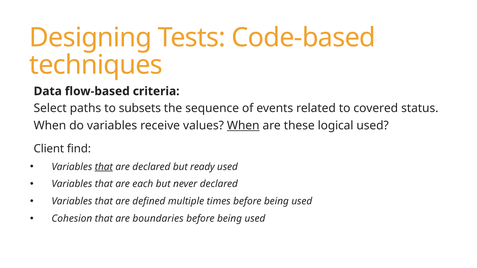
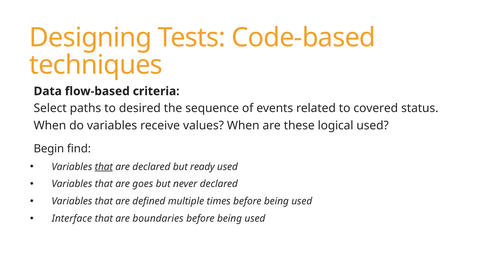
subsets: subsets -> desired (140, 109)
When underline: present -> none (243, 126)
Client: Client -> Begin (49, 149)
each: each -> goes (143, 184)
Cohesion: Cohesion -> Interface (72, 219)
